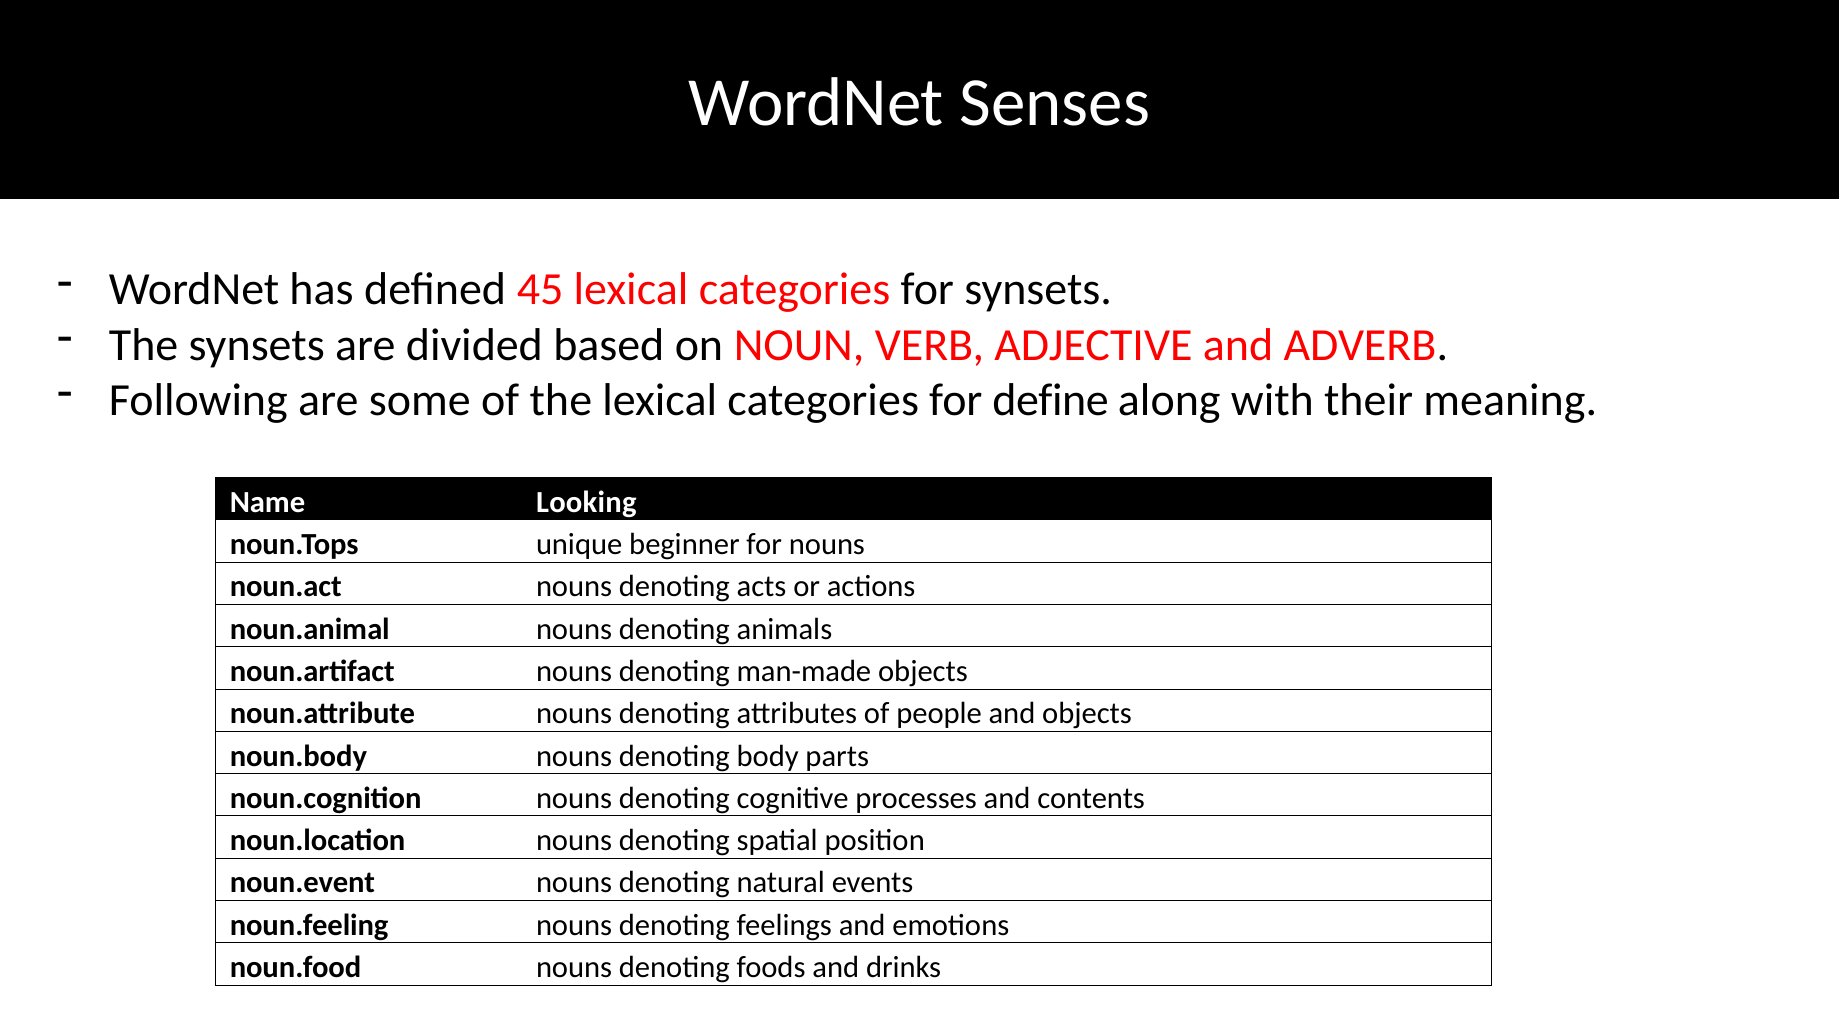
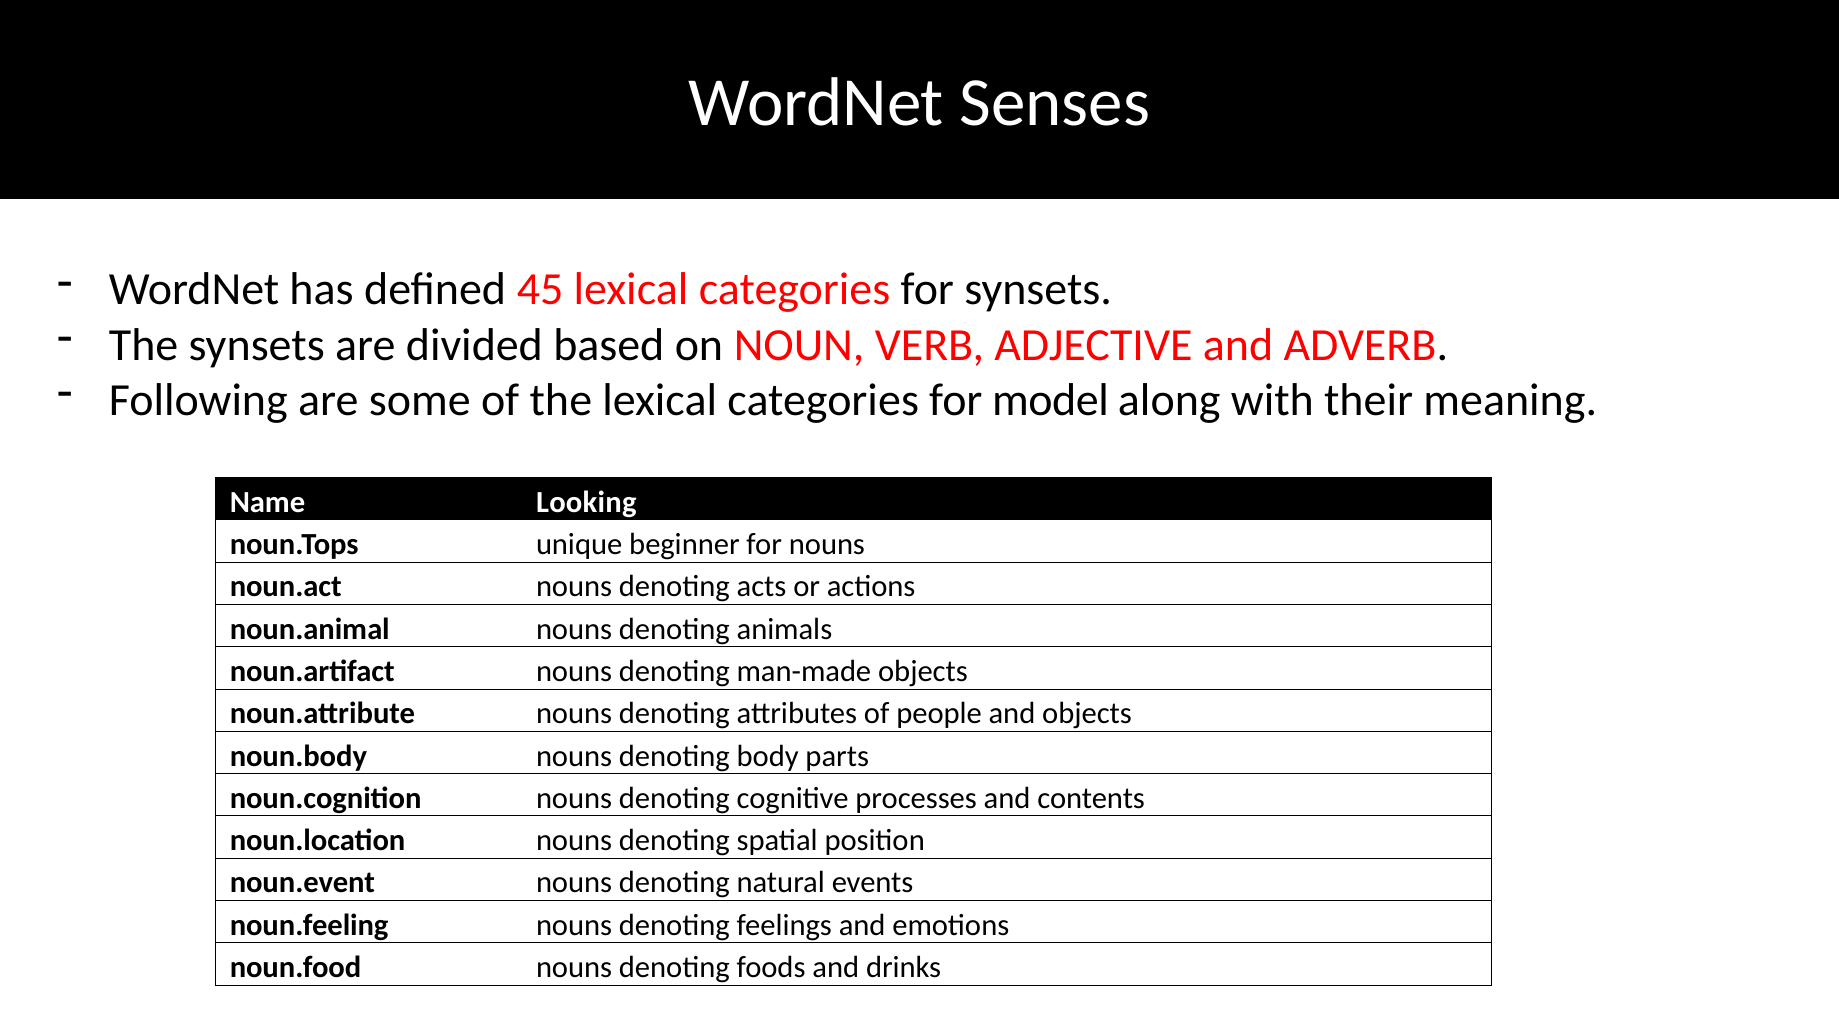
define: define -> model (1051, 400)
